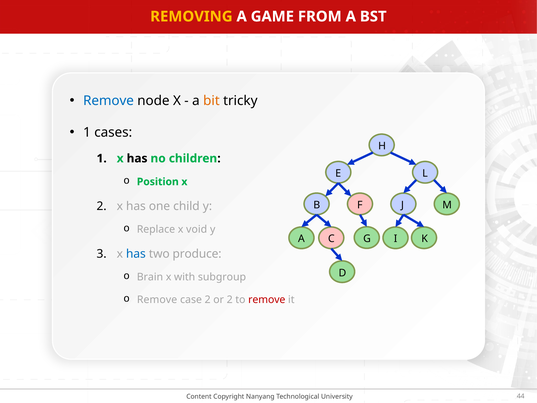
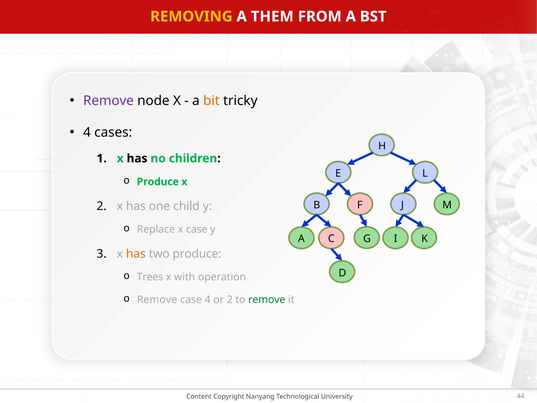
GAME: GAME -> THEM (272, 17)
Remove colour: blue -> purple (109, 101)
1: 1 -> 4 (87, 132)
Position: Position -> Produce (158, 182)
x void: void -> case (197, 229)
has colour: blue -> orange (136, 254)
Brain: Brain -> Trees (150, 277)
subgroup: subgroup -> operation (222, 277)
case 2: 2 -> 4 (208, 300)
remove colour: red -> green (267, 300)
